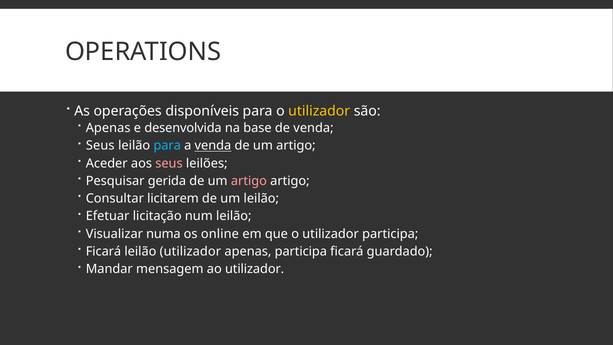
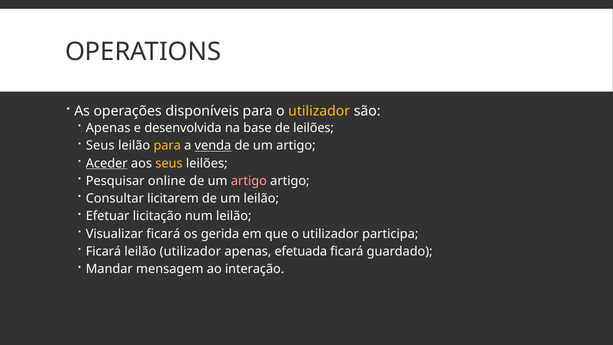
de venda: venda -> leilões (314, 128)
para colour: light blue -> yellow (167, 146)
Aceder underline: none -> present (107, 163)
seus colour: pink -> yellow (169, 163)
gerida: gerida -> online (167, 181)
Visualizar numa: numa -> ficará (163, 234)
online: online -> gerida (220, 234)
apenas participa: participa -> efetuada (301, 251)
ao utilizador: utilizador -> interação (255, 269)
